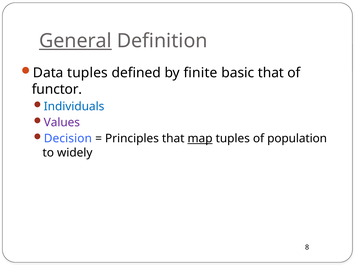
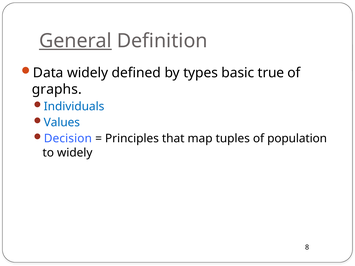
Data tuples: tuples -> widely (88, 73)
finite: finite -> types (201, 73)
basic that: that -> true (271, 73)
functor: functor -> graphs (57, 89)
Values colour: purple -> blue (62, 123)
map underline: present -> none (200, 139)
